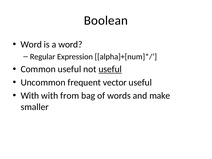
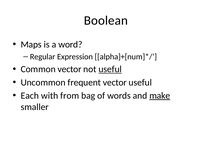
Word: Word -> Maps (31, 44)
Common useful: useful -> vector (70, 69)
With: With -> Each (30, 96)
make underline: none -> present (160, 96)
